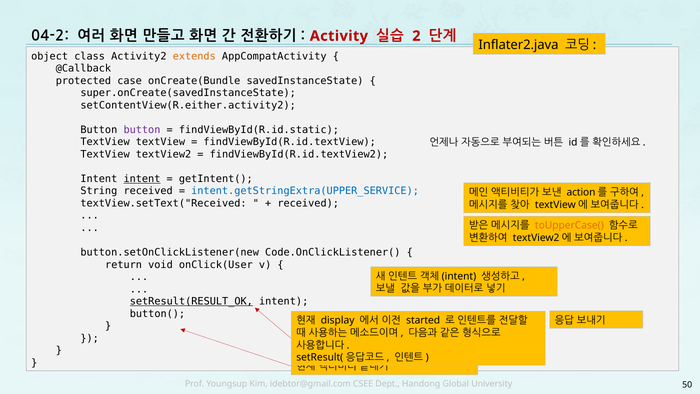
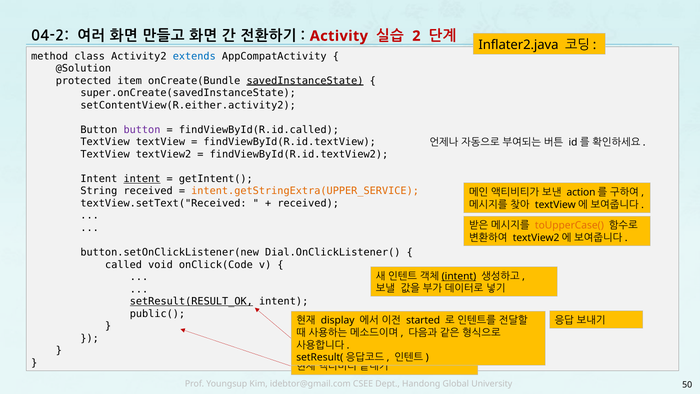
object: object -> method (50, 56)
extends colour: orange -> blue (194, 56)
@Callback: @Callback -> @Solution (83, 68)
case: case -> item (130, 81)
savedInstanceState underline: none -> present (305, 81)
findViewById(R.id.static: findViewById(R.id.static -> findViewById(R.id.called (259, 130)
intent.getStringExtra(UPPER_SERVICE colour: blue -> orange (305, 191)
Code.OnClickListener(: Code.OnClickListener( -> Dial.OnClickListener( (333, 252)
return: return -> called (124, 264)
onClick(User: onClick(User -> onClick(Code (216, 264)
intent underline: none -> present (459, 276)
button(: button( -> public( (157, 313)
